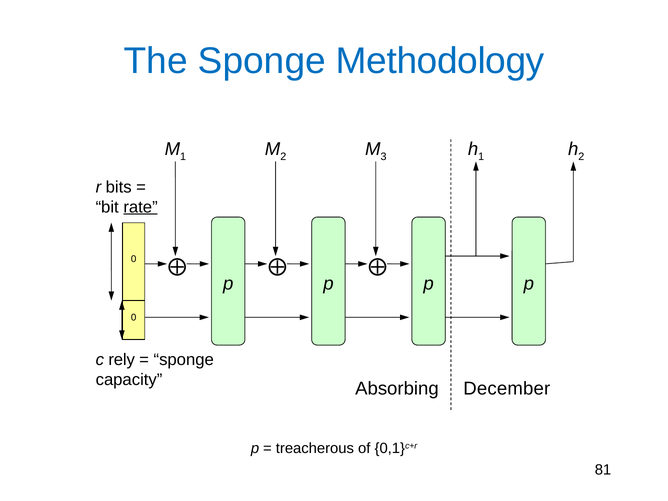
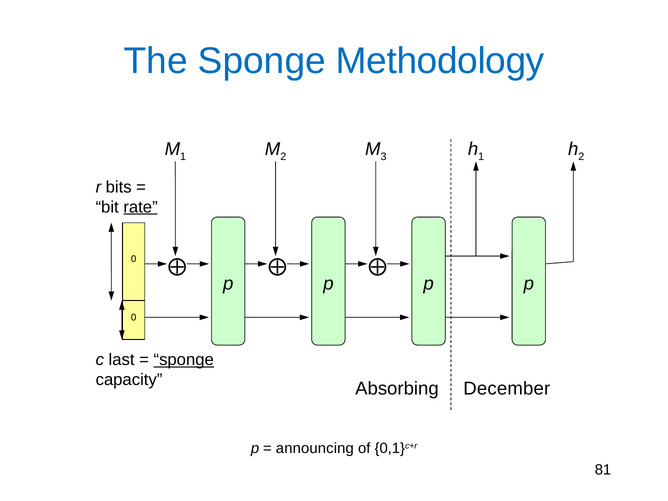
rely: rely -> last (122, 360)
sponge underline: none -> present (184, 360)
treacherous: treacherous -> announcing (315, 448)
